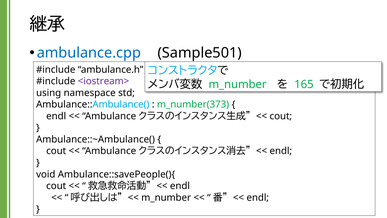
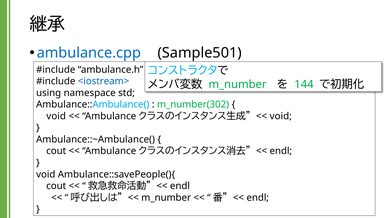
165: 165 -> 144 (304, 84)
<iostream> colour: purple -> blue (104, 81)
m_number(373: m_number(373 -> m_number(302 (193, 104)
endl: endl -> void (56, 116)
cout: cout -> void (281, 116)
